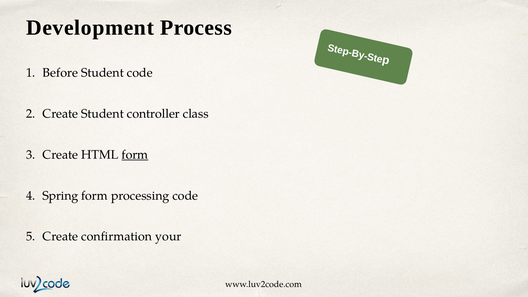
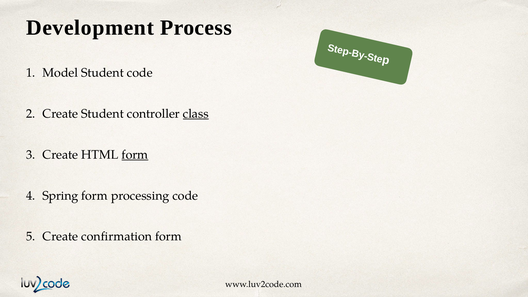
Before: Before -> Model (60, 73)
class underline: none -> present (196, 114)
confirmation your: your -> form (168, 237)
